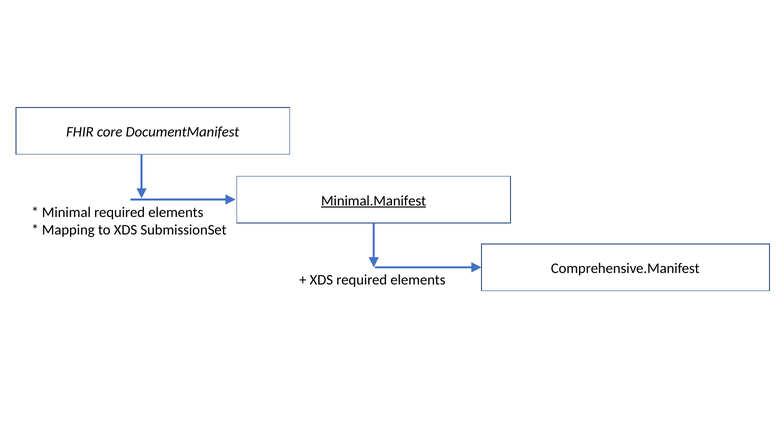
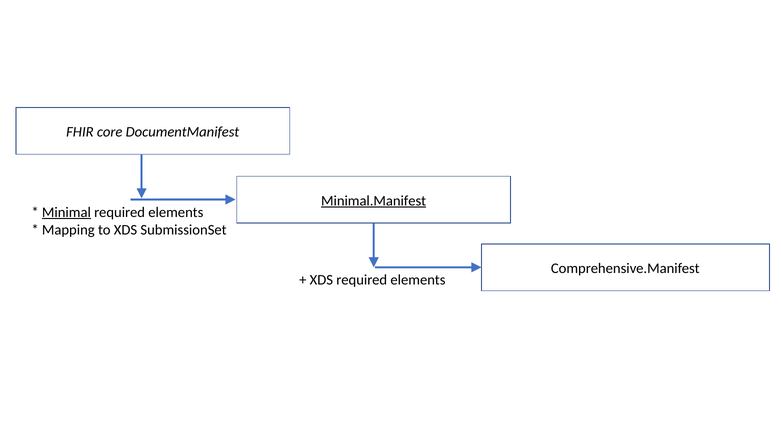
Minimal underline: none -> present (66, 212)
